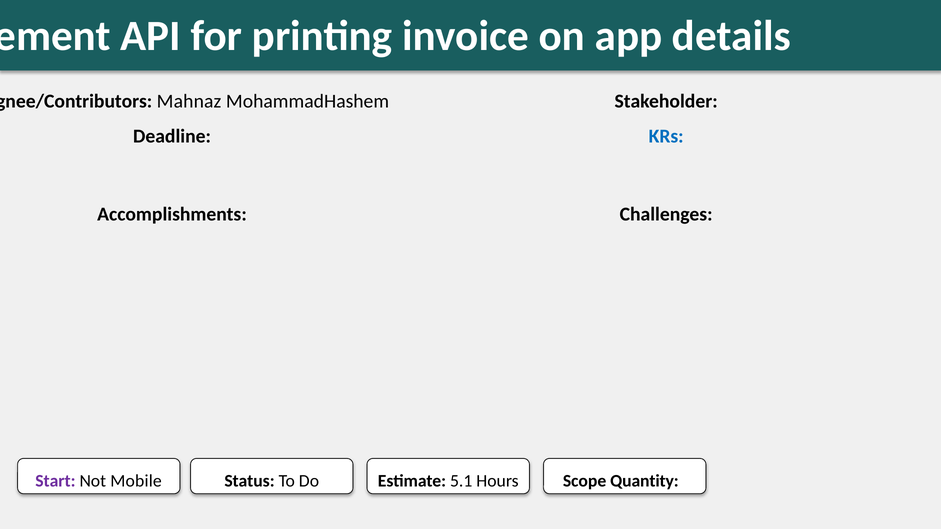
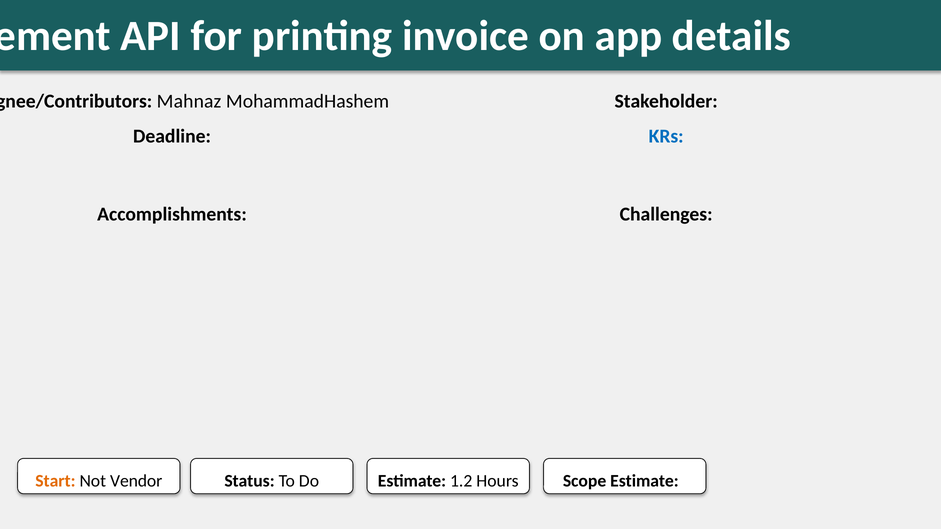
Start colour: purple -> orange (55, 481)
Mobile: Mobile -> Vendor (136, 481)
5.1: 5.1 -> 1.2 (461, 481)
Scope Quantity: Quantity -> Estimate (644, 481)
